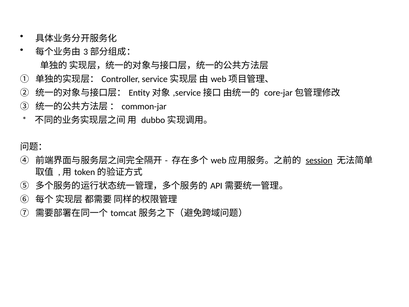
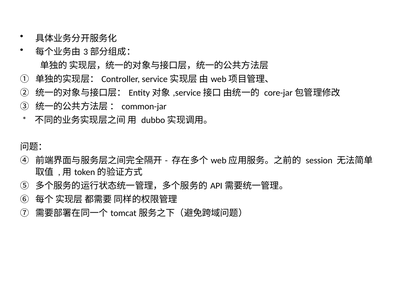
session underline: present -> none (319, 160)
